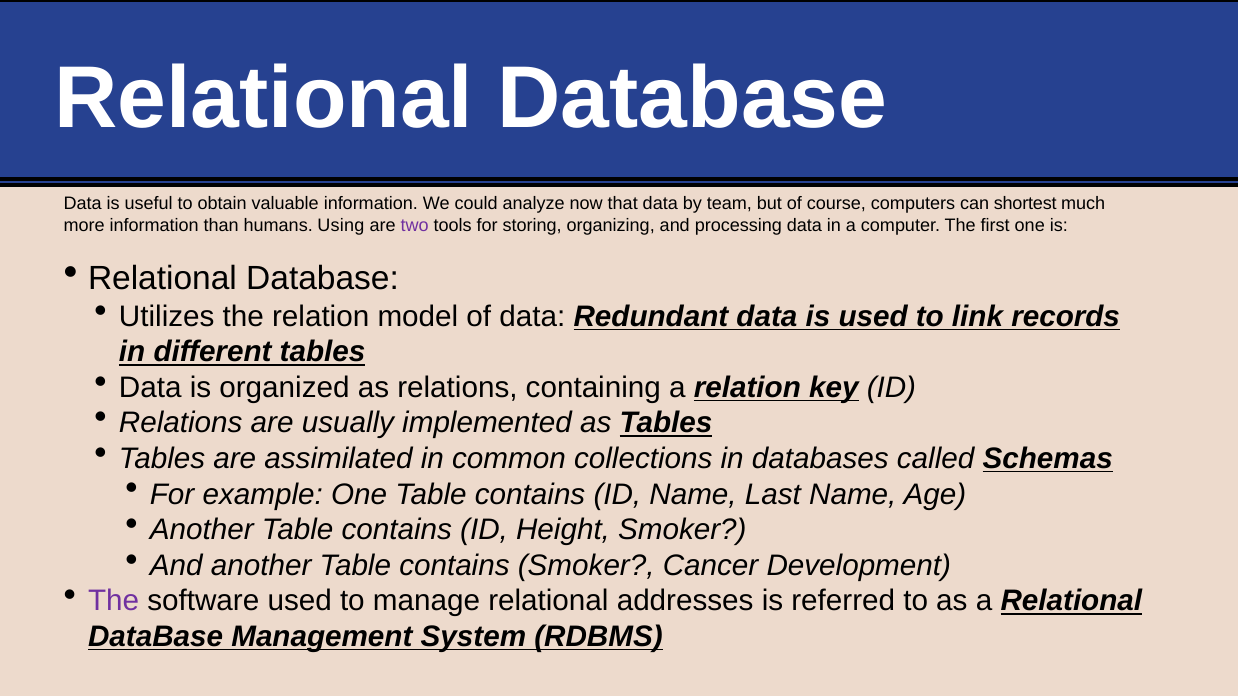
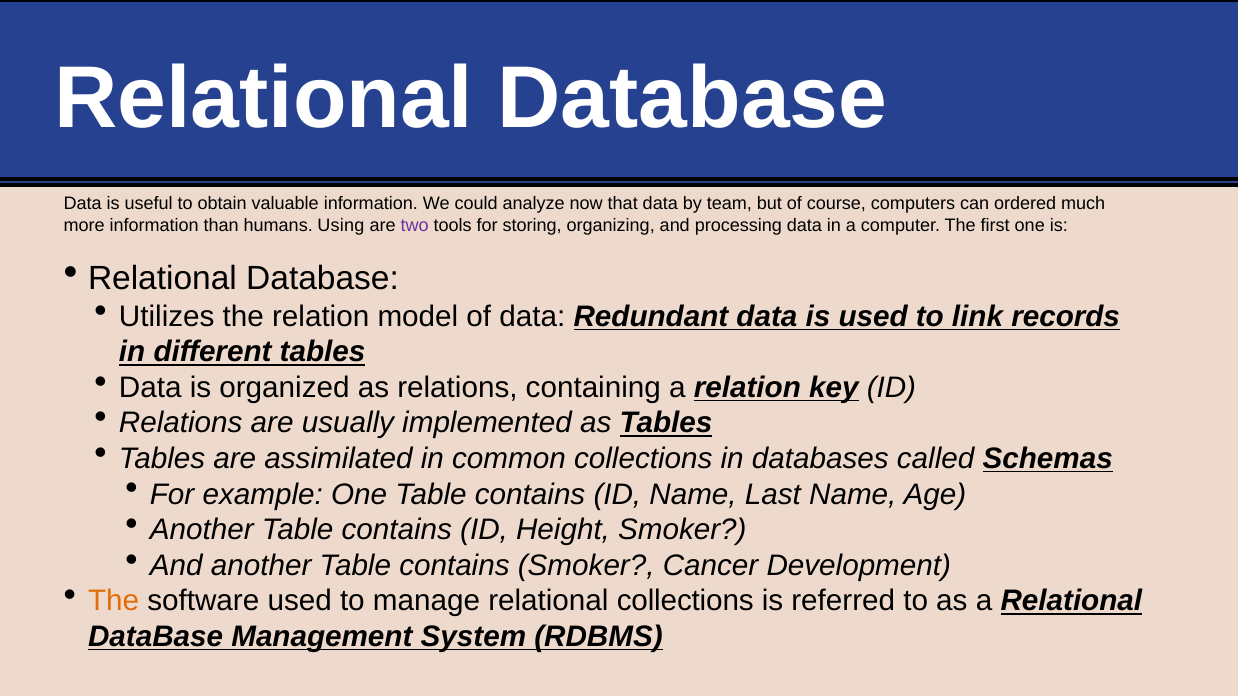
shortest: shortest -> ordered (1025, 204)
The colour: purple -> orange (114, 601)
relational addresses: addresses -> collections (685, 601)
